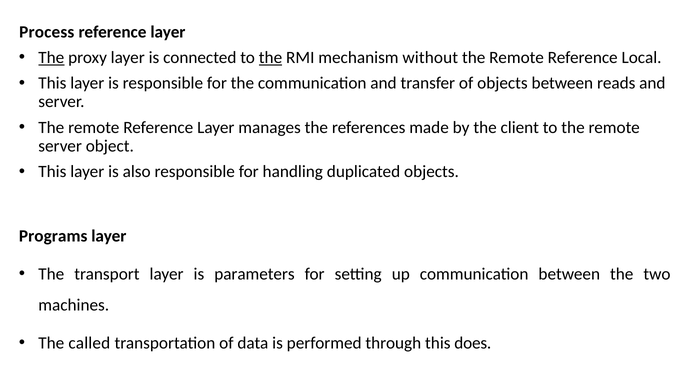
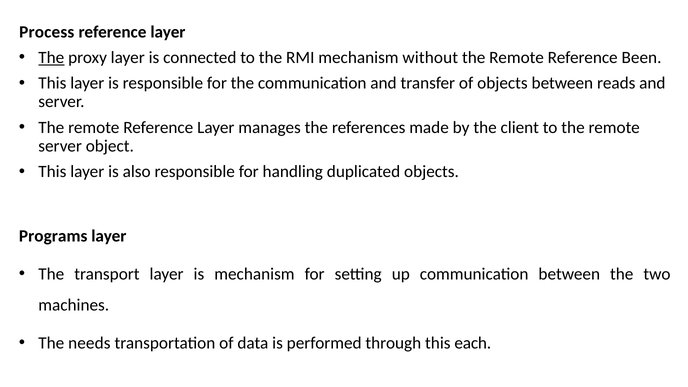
the underline: present -> none (271, 57)
Local: Local -> Been (642, 57)
is parameters: parameters -> mechanism (254, 274)
called: called -> needs (89, 343)
does: does -> each (473, 343)
